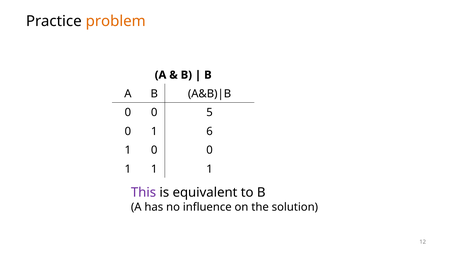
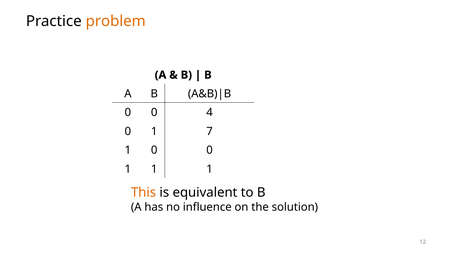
5: 5 -> 4 (210, 113)
6: 6 -> 7 (210, 132)
This colour: purple -> orange (144, 193)
